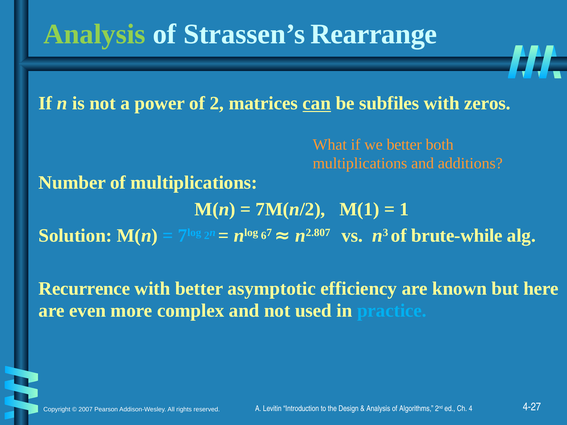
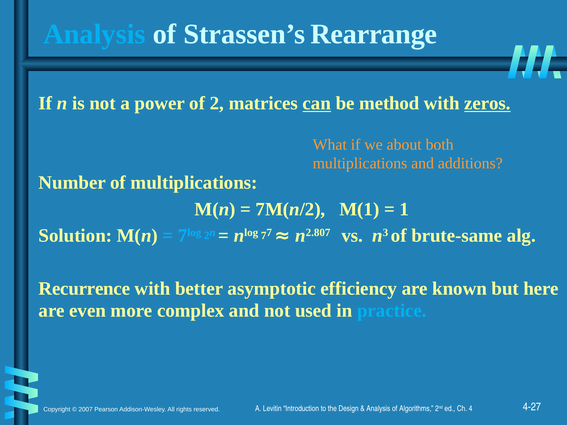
Analysis colour: light green -> light blue (95, 34)
subfiles: subfiles -> method (389, 103)
zeros underline: none -> present (487, 103)
we better: better -> about (404, 145)
nlog 6: 6 -> 7 (264, 236)
brute-while: brute-while -> brute-same (457, 236)
